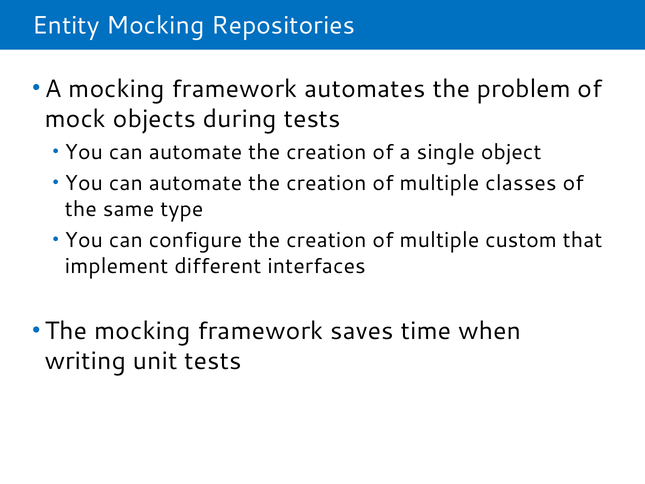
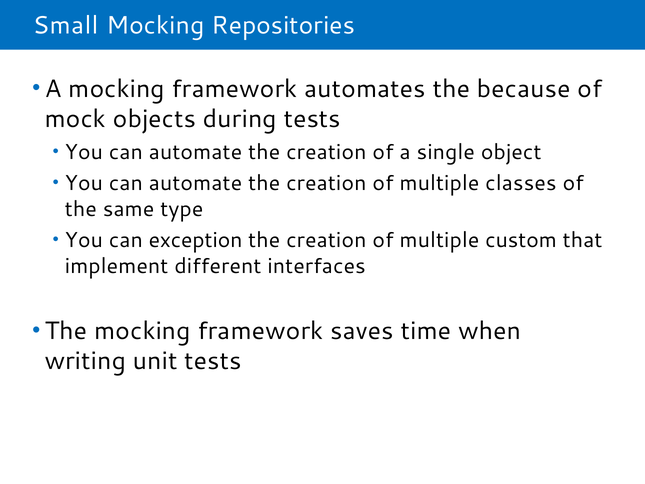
Entity: Entity -> Small (66, 25)
problem: problem -> because (524, 89)
configure: configure -> exception (196, 240)
